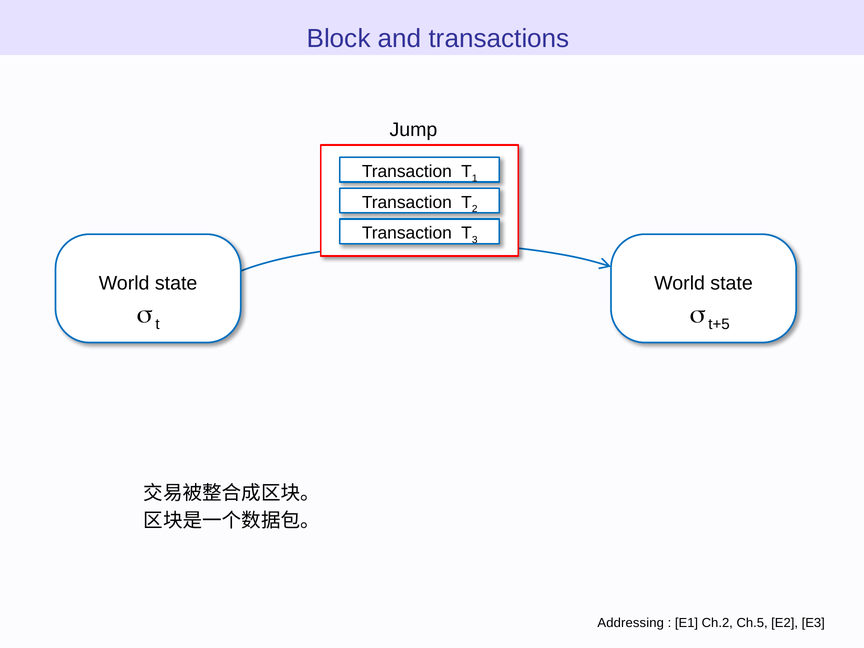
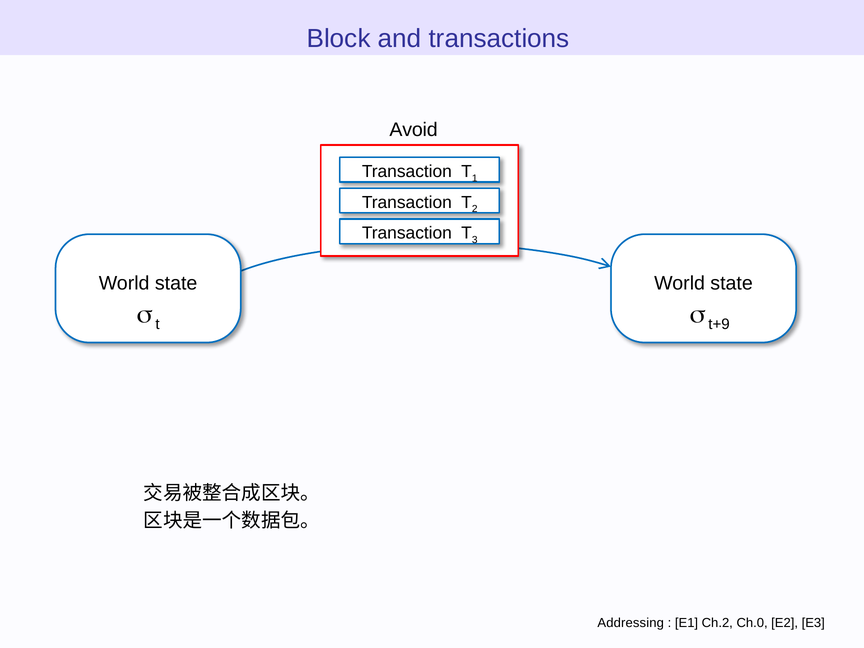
Jump: Jump -> Avoid (414, 130)
t+5: t+5 -> t+9 (719, 324)
Ch.5: Ch.5 -> Ch.0 (752, 623)
